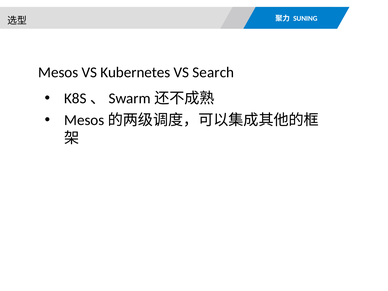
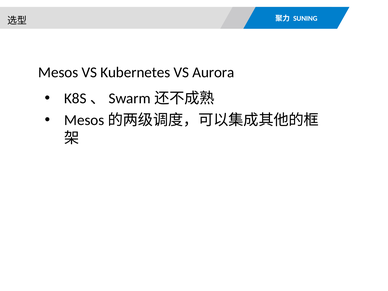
Search: Search -> Aurora (213, 72)
